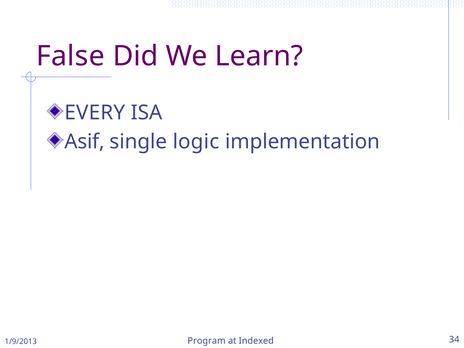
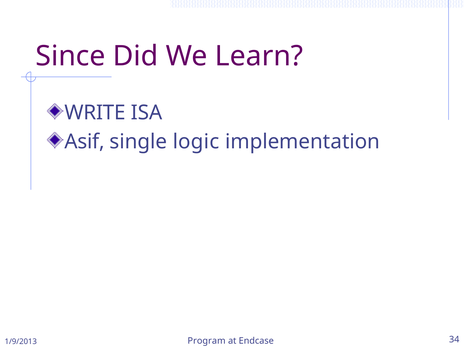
False: False -> Since (71, 56)
EVERY: EVERY -> WRITE (95, 113)
Indexed: Indexed -> Endcase (256, 341)
